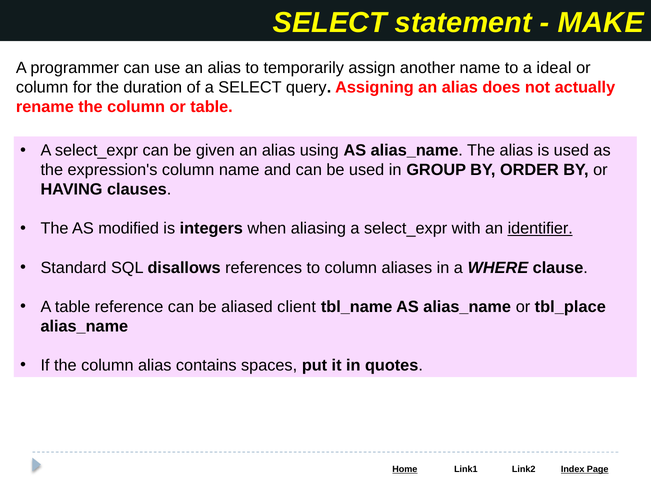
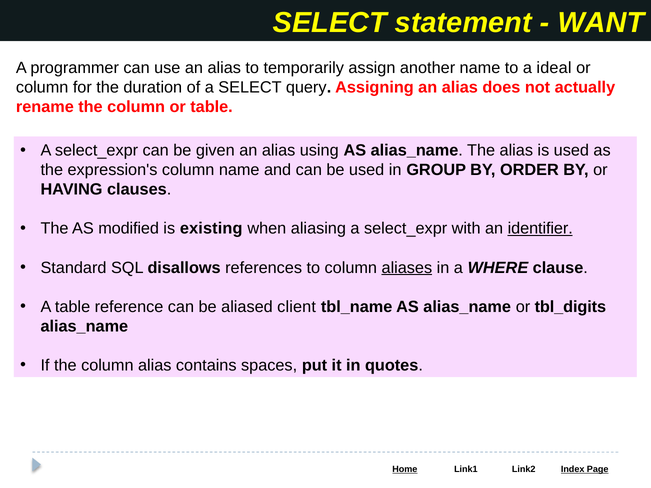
MAKE: MAKE -> WANT (601, 23)
integers: integers -> existing (211, 229)
aliases underline: none -> present (407, 268)
tbl_place: tbl_place -> tbl_digits (570, 307)
